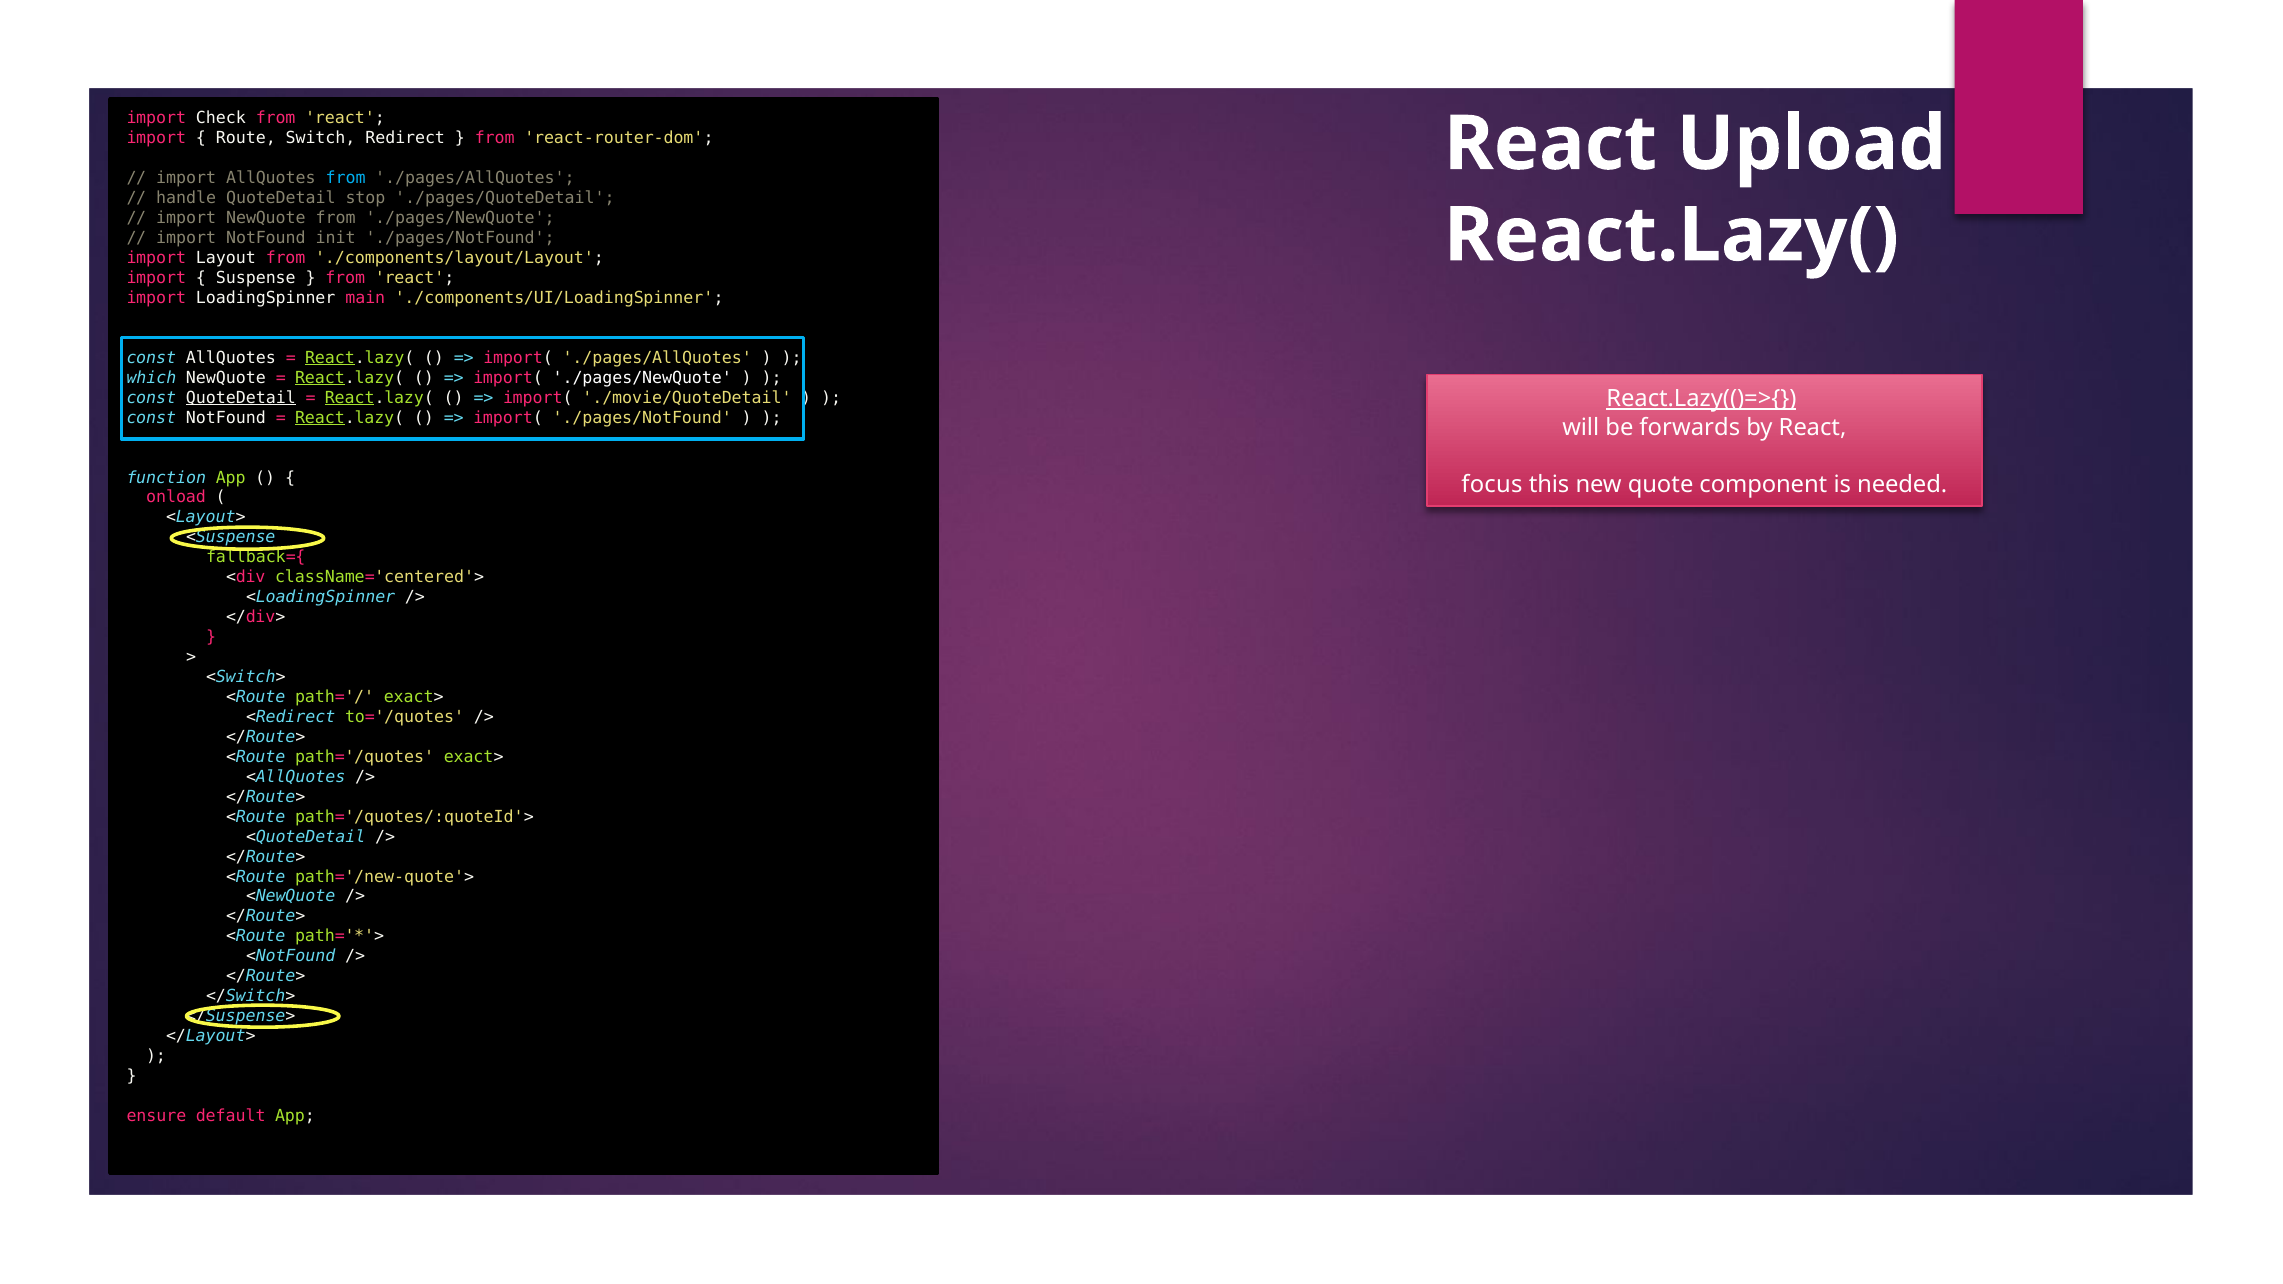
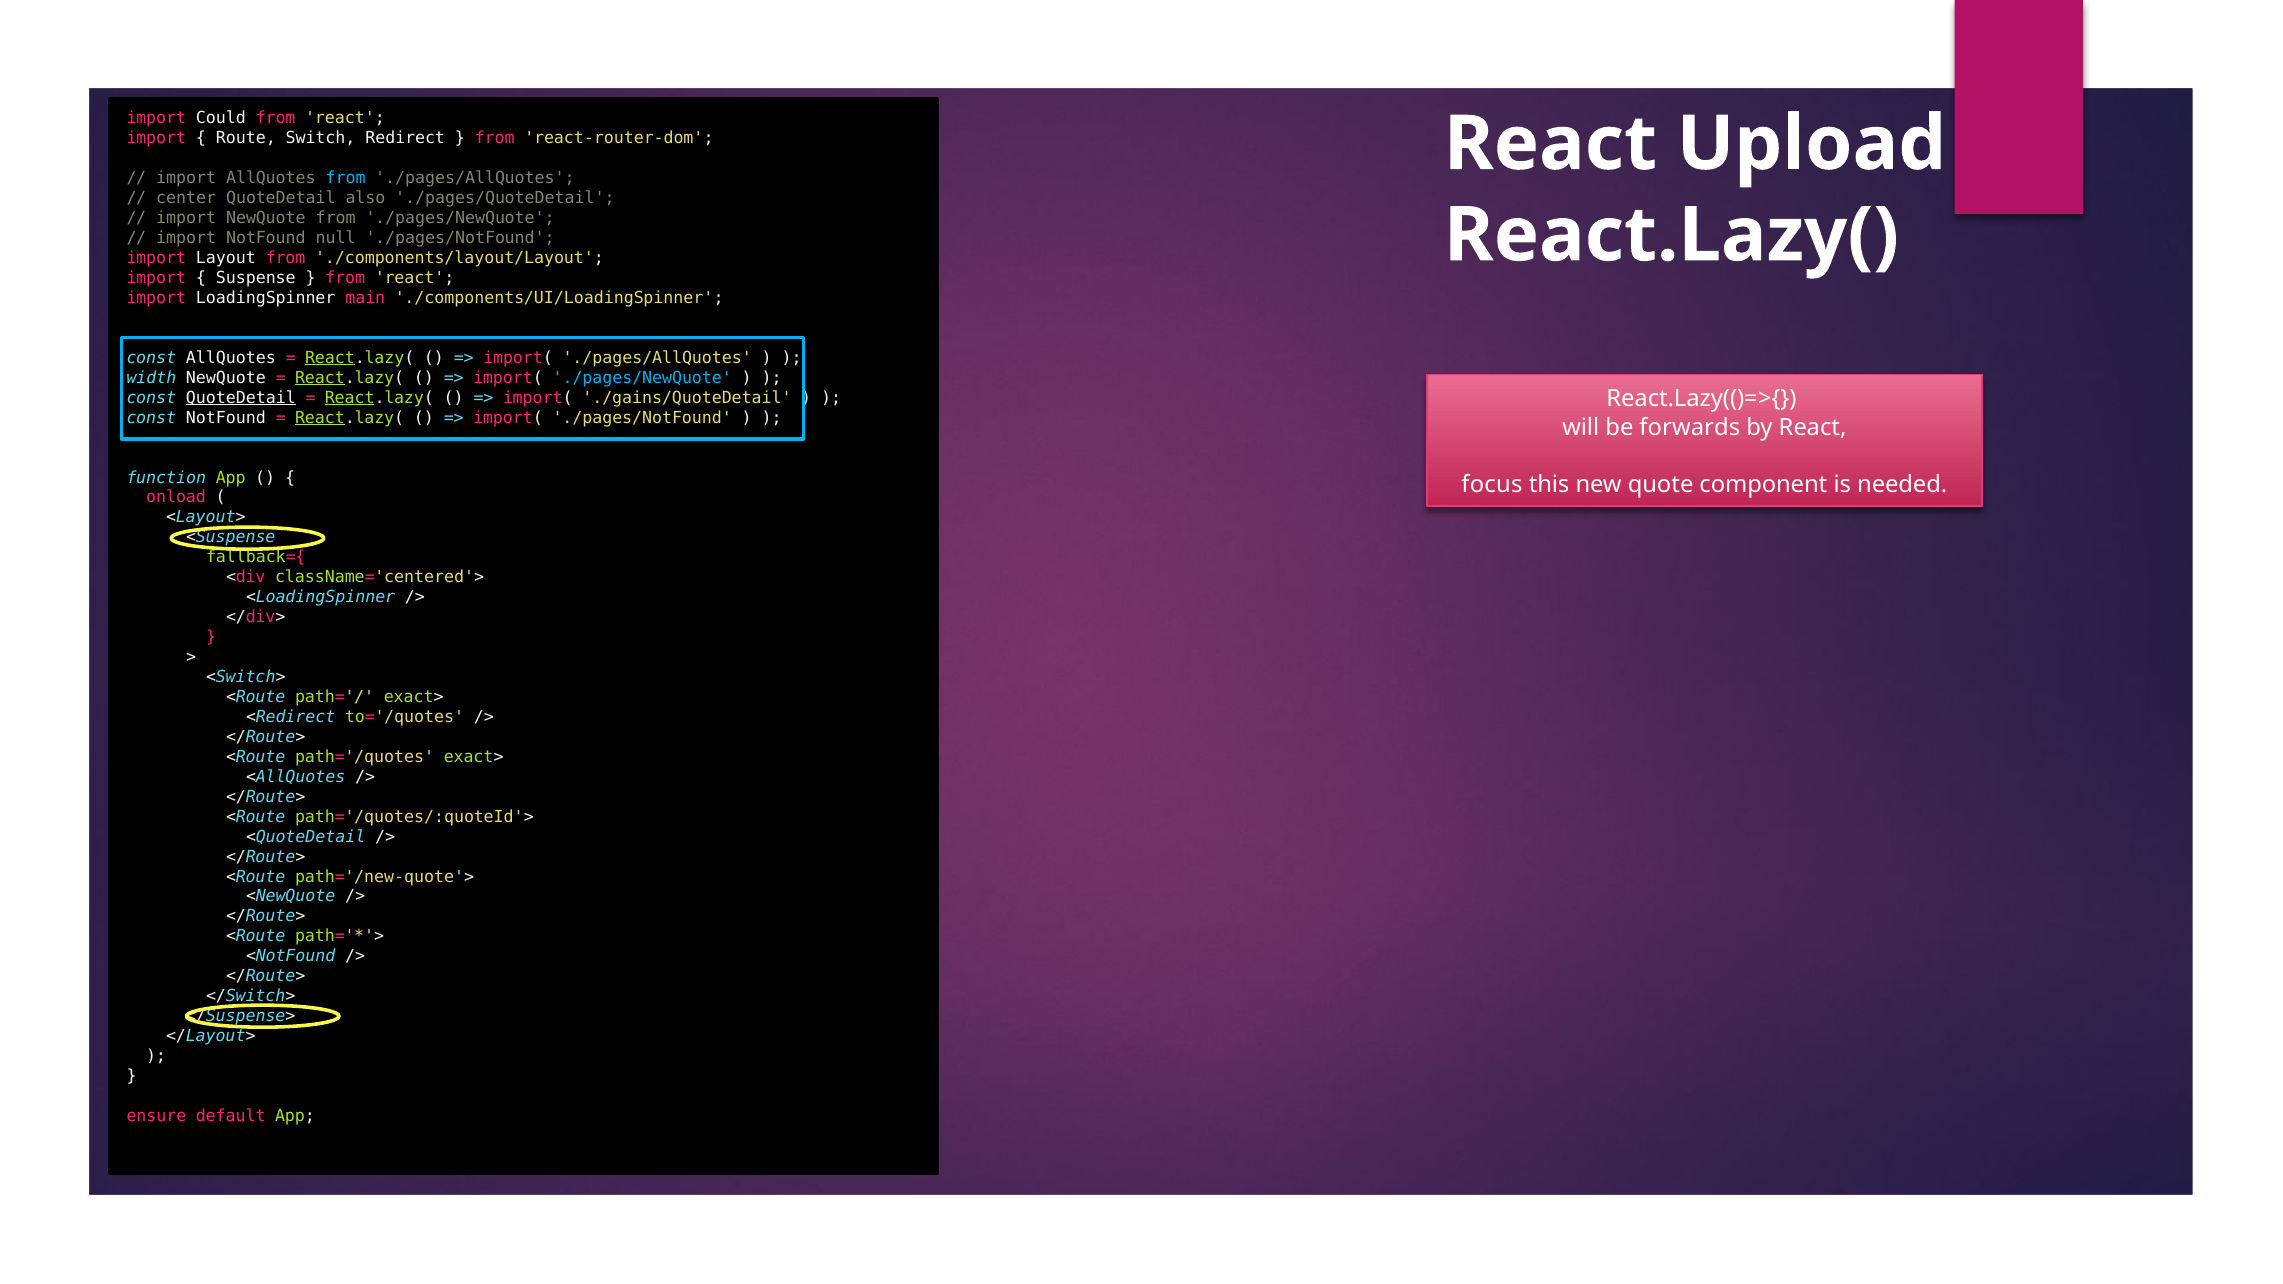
Check: Check -> Could (221, 118)
handle: handle -> center (186, 198)
stop: stop -> also (365, 198)
init: init -> null (336, 238)
which: which -> width (151, 378)
./pages/NewQuote colour: white -> light blue (642, 378)
./movie/QuoteDetail: ./movie/QuoteDetail -> ./gains/QuoteDetail (687, 398)
React.Lazy(()=>{ underline: present -> none (1701, 399)
